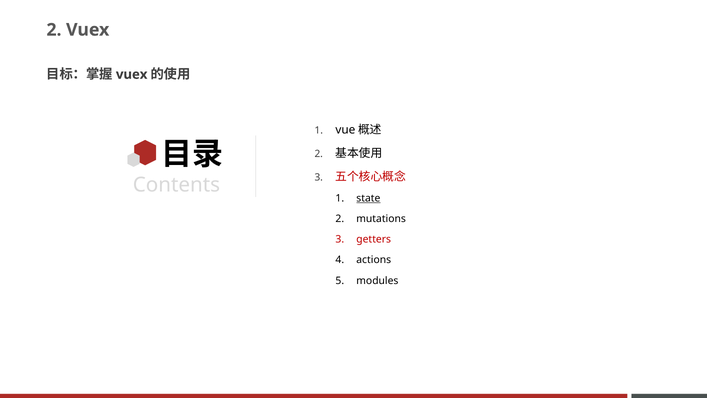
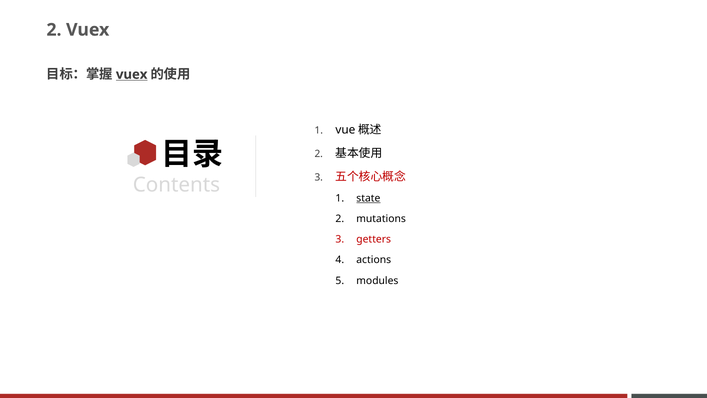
vuex underline: none -> present (132, 74)
